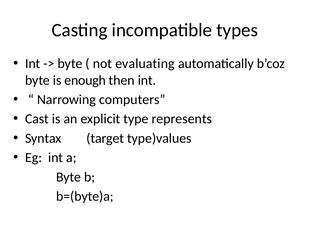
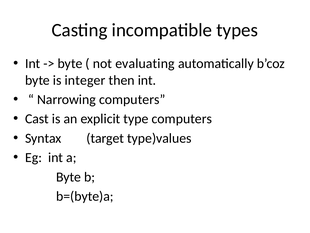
enough: enough -> integer (85, 80)
type represents: represents -> computers (182, 119)
